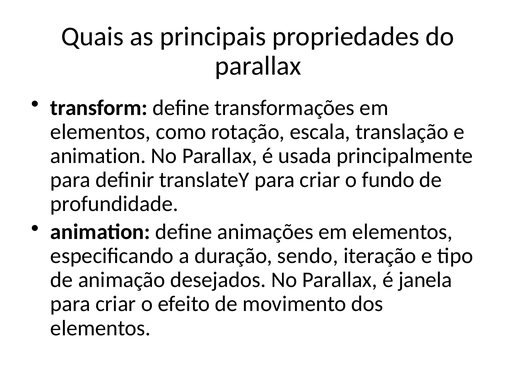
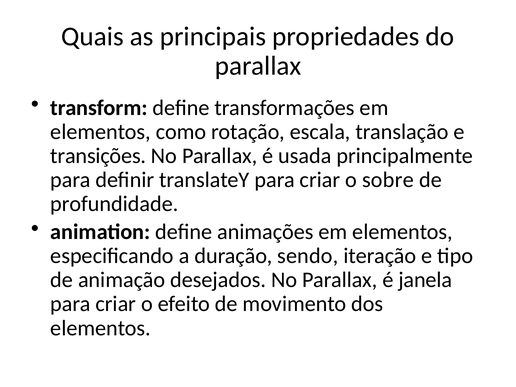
animation: animation -> transições (98, 156)
fundo: fundo -> sobre (388, 180)
